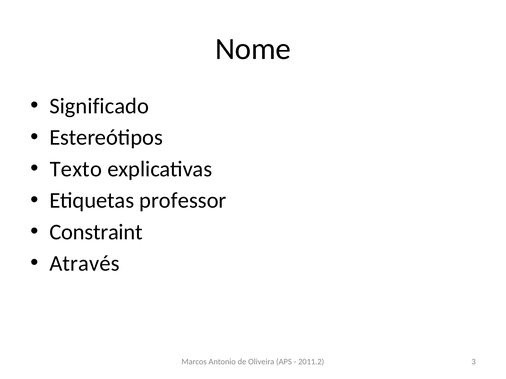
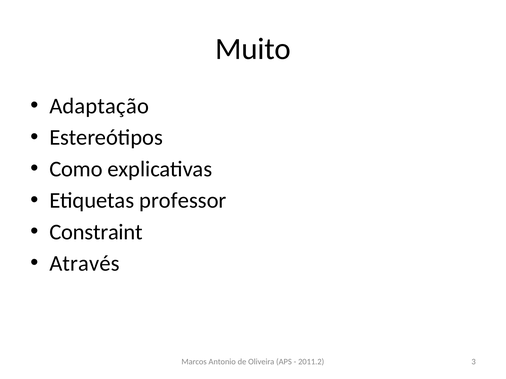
Nome: Nome -> Muito (253, 49)
Significado: Significado -> Adaptação (99, 106)
Texto: Texto -> Como (76, 169)
